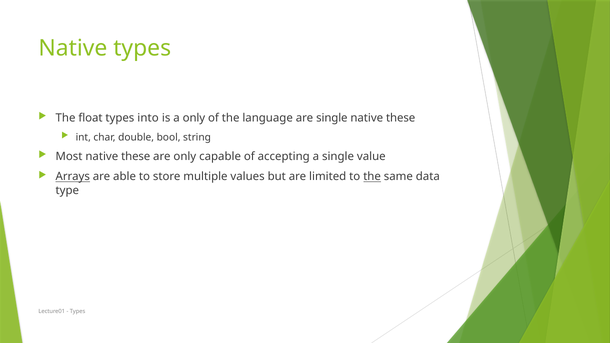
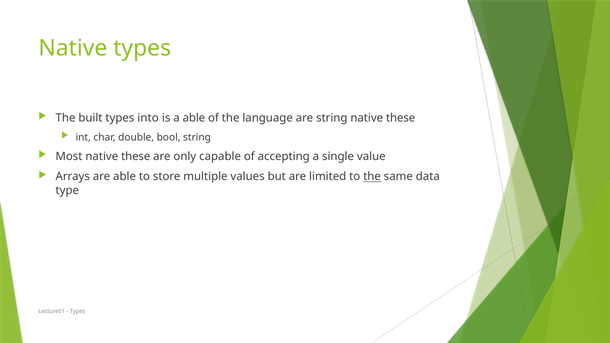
float: float -> built (90, 118)
a only: only -> able (194, 118)
are single: single -> string (332, 118)
Arrays underline: present -> none (73, 177)
